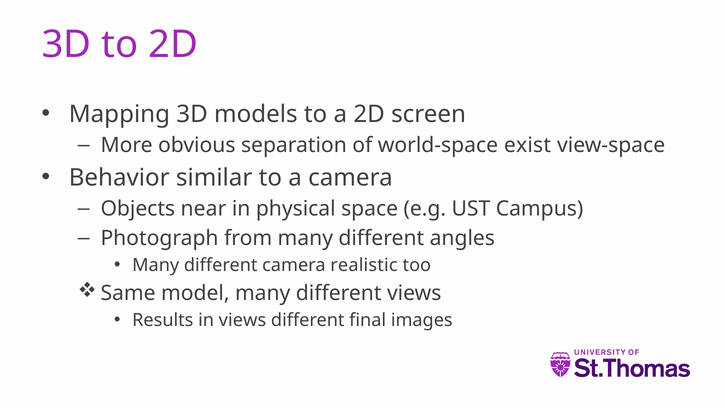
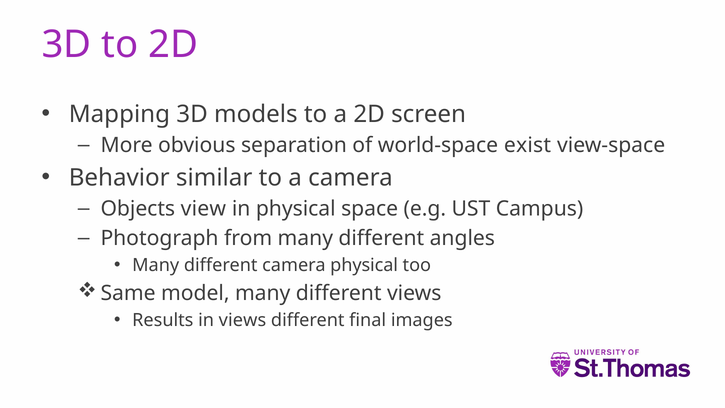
near: near -> view (203, 209)
camera realistic: realistic -> physical (364, 265)
